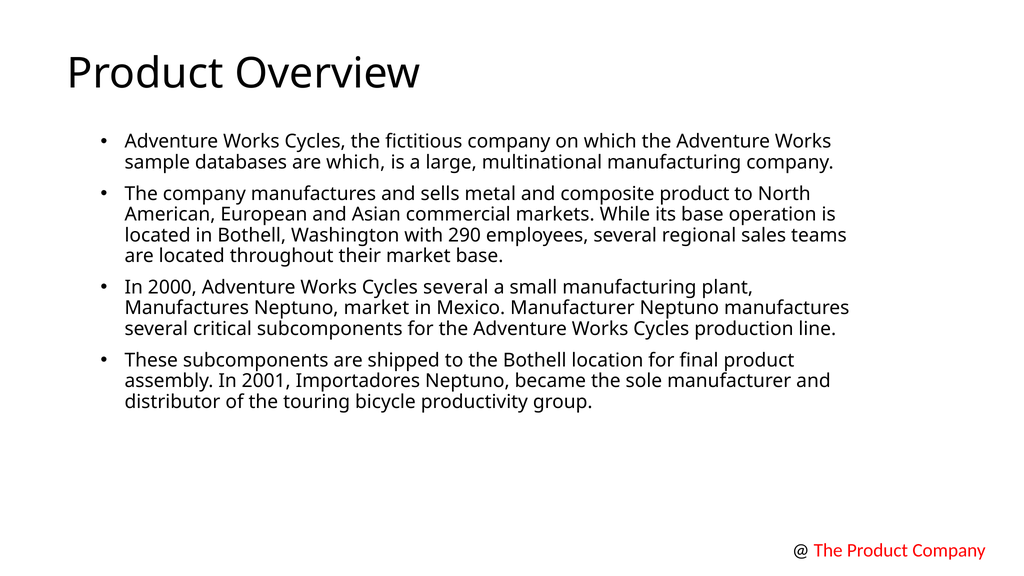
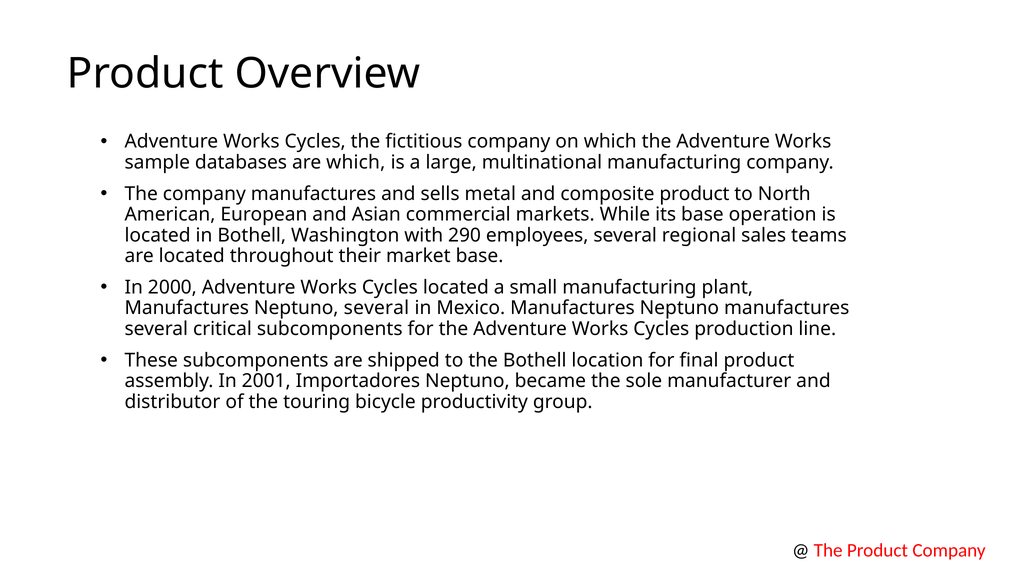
Cycles several: several -> located (456, 287)
Neptuno market: market -> several (376, 308)
Mexico Manufacturer: Manufacturer -> Manufactures (572, 308)
